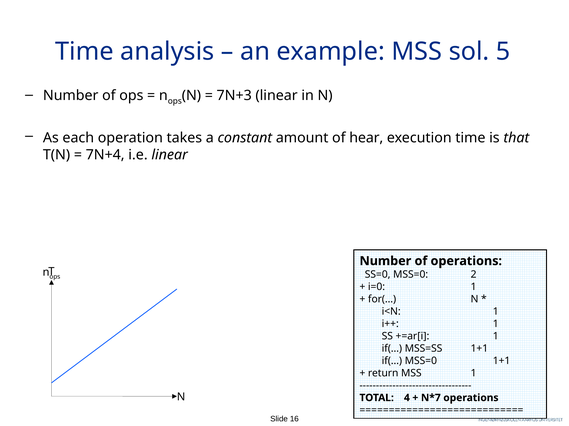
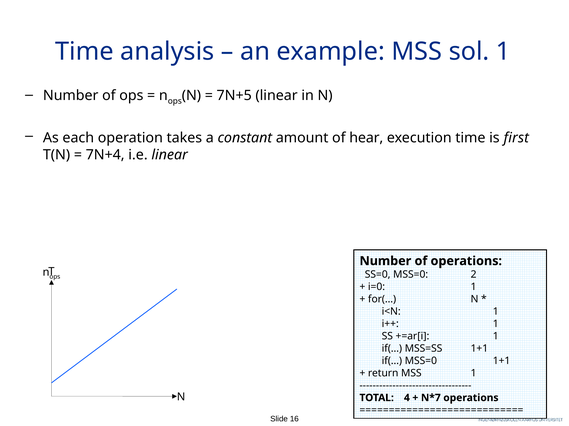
sol 5: 5 -> 1 (503, 52)
7N+3: 7N+3 -> 7N+5 (234, 96)
that: that -> first (516, 138)
